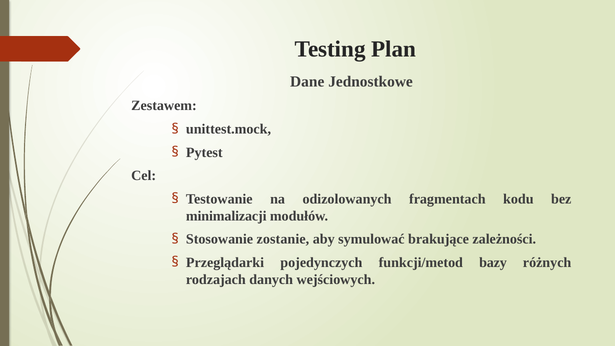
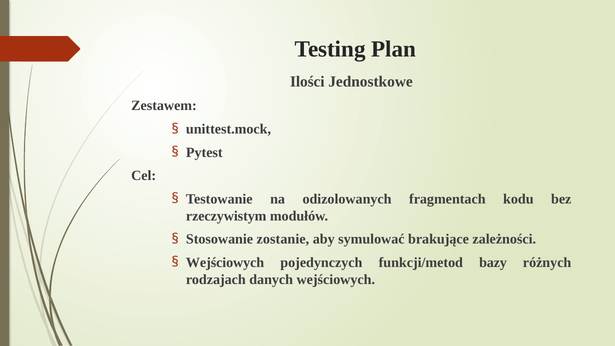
Dane: Dane -> Ilości (307, 82)
minimalizacji: minimalizacji -> rzeczywistym (226, 216)
Przeglądarki: Przeglądarki -> Wejściowych (225, 262)
